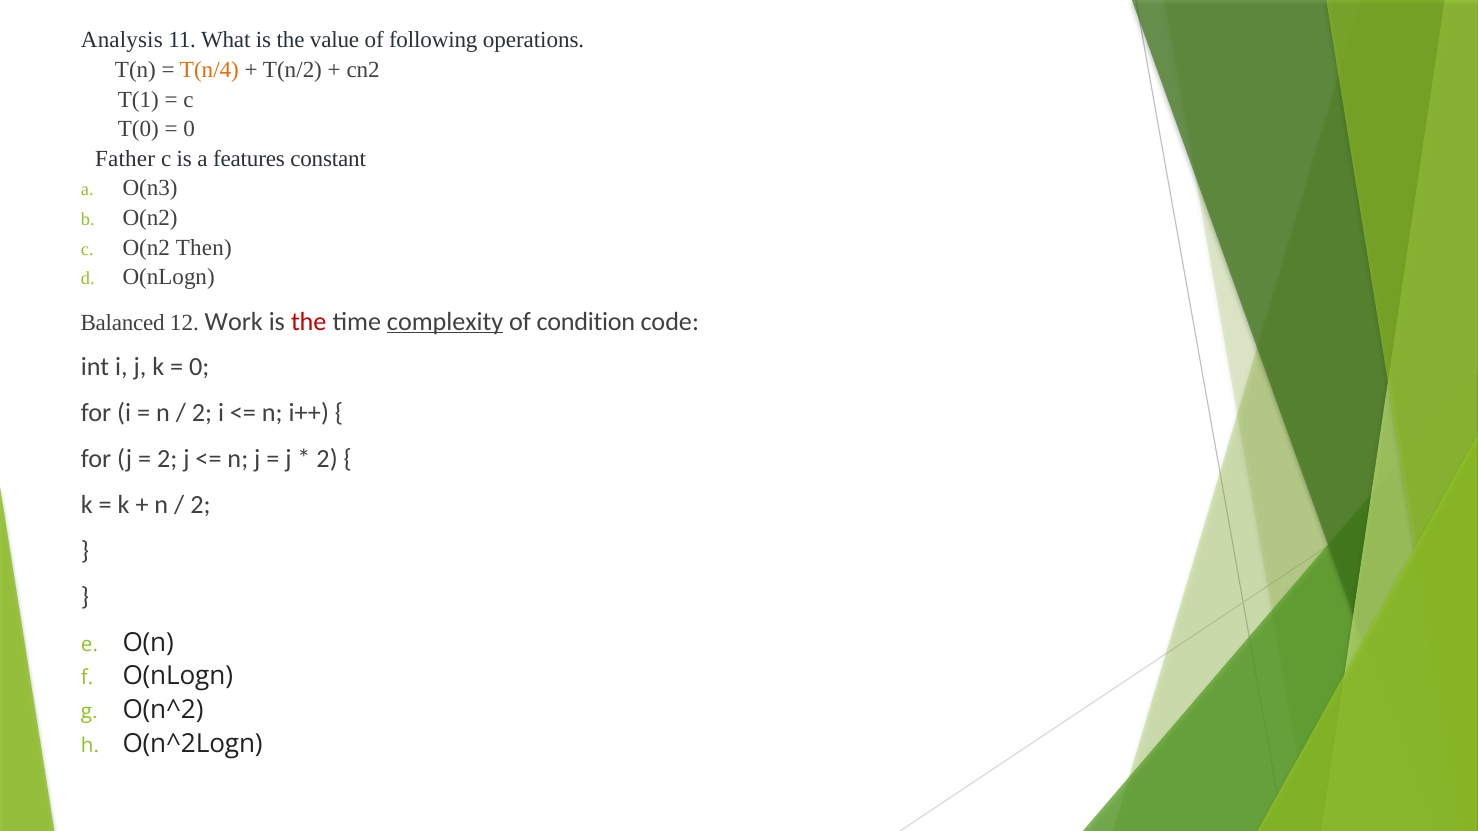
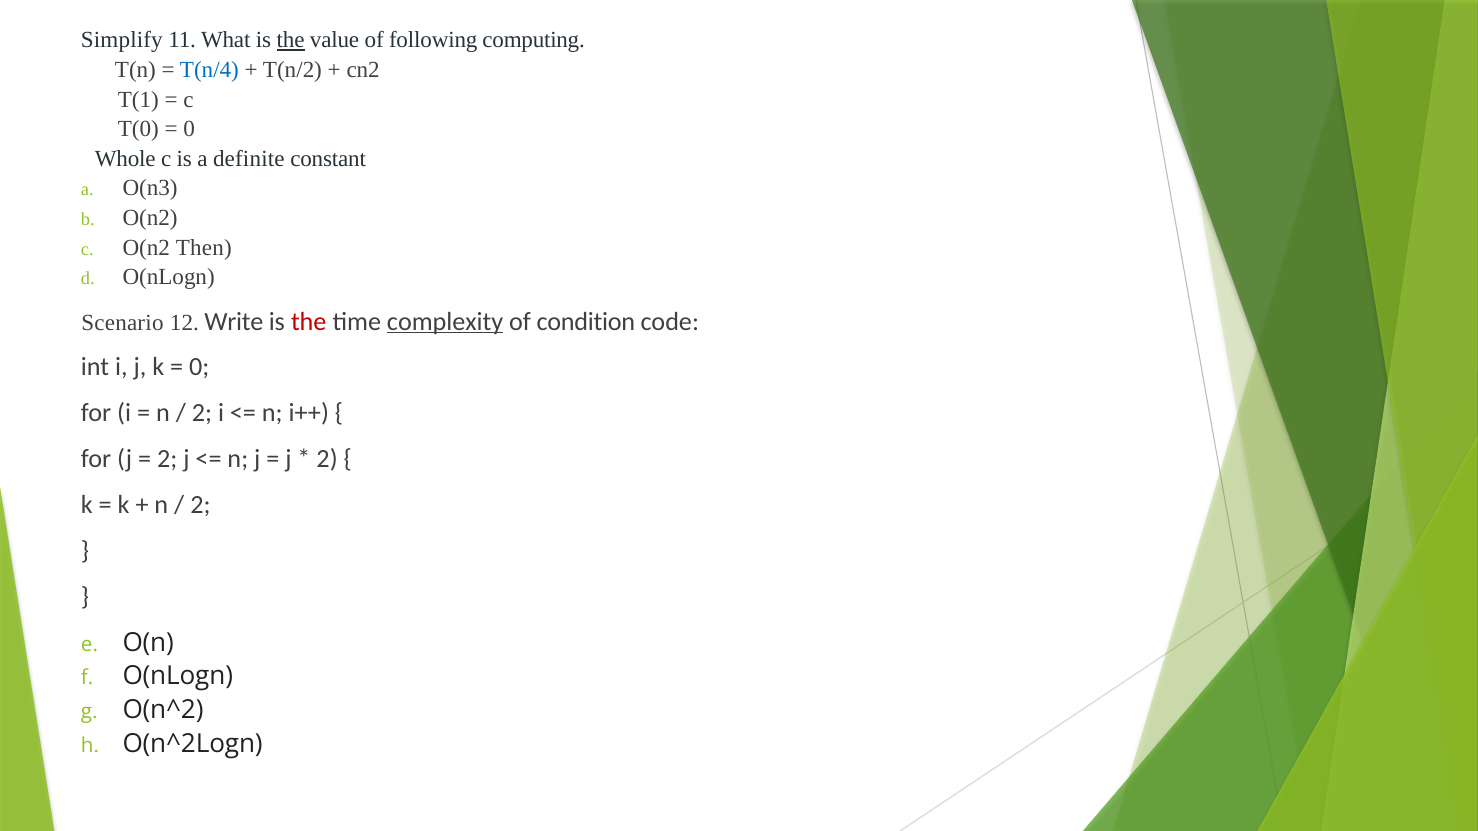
Analysis: Analysis -> Simplify (122, 40)
the underline: none -> present (291, 40)
operations: operations -> computing (534, 40)
T(n/4 colour: orange -> blue (209, 70)
Father: Father -> Whole (125, 159)
features: features -> definite (249, 159)
Balanced: Balanced -> Scenario (122, 323)
Work: Work -> Write (234, 322)
